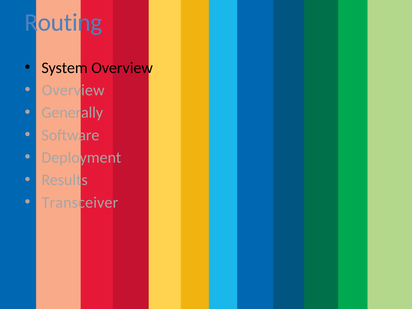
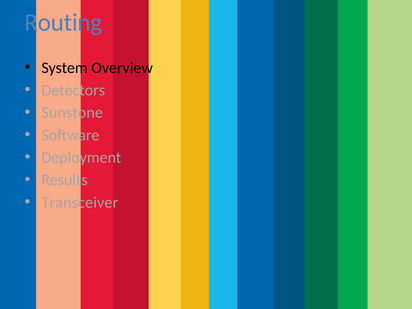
Overview: Overview -> Detectors (73, 90)
Generally: Generally -> Sunstone (72, 113)
